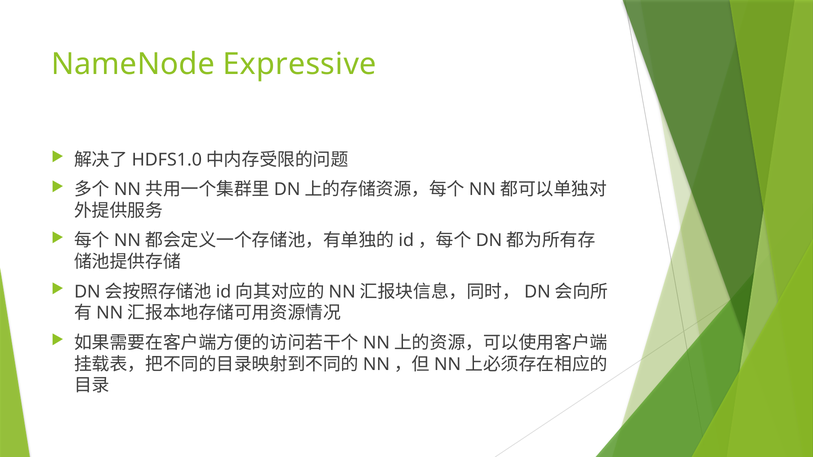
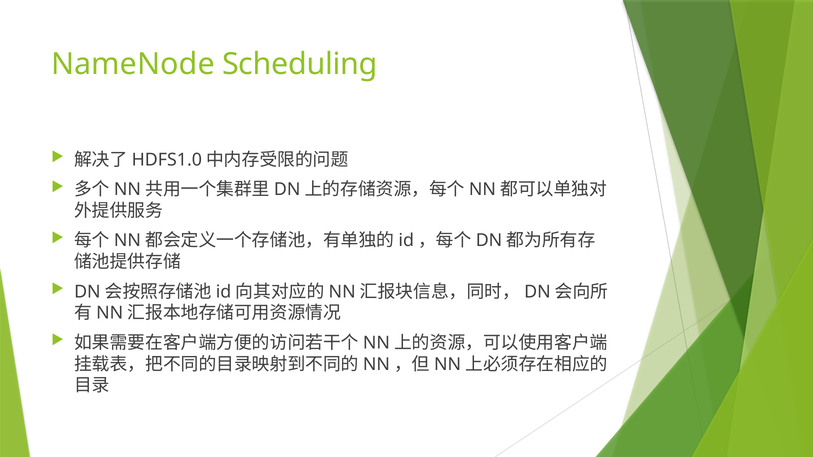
Expressive: Expressive -> Scheduling (300, 64)
